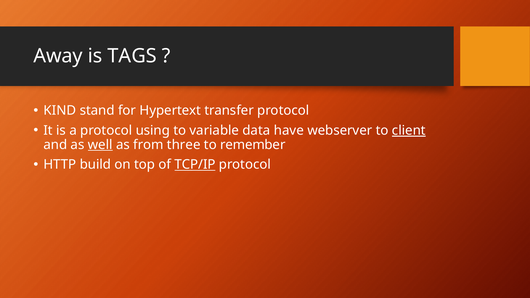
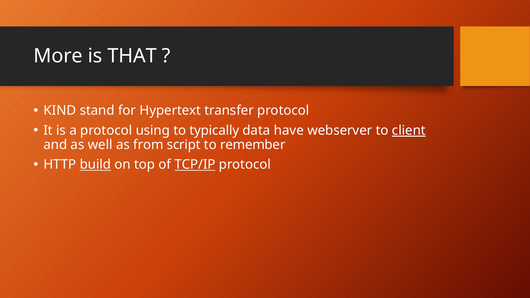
Away: Away -> More (58, 56)
TAGS: TAGS -> THAT (132, 56)
variable: variable -> typically (214, 130)
well underline: present -> none (100, 145)
three: three -> script (184, 145)
build underline: none -> present (95, 165)
